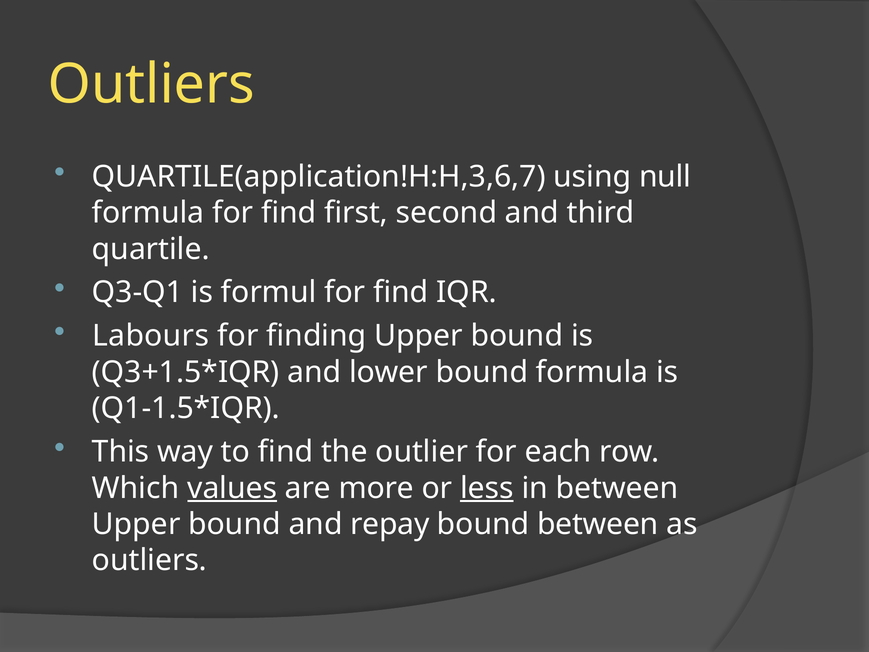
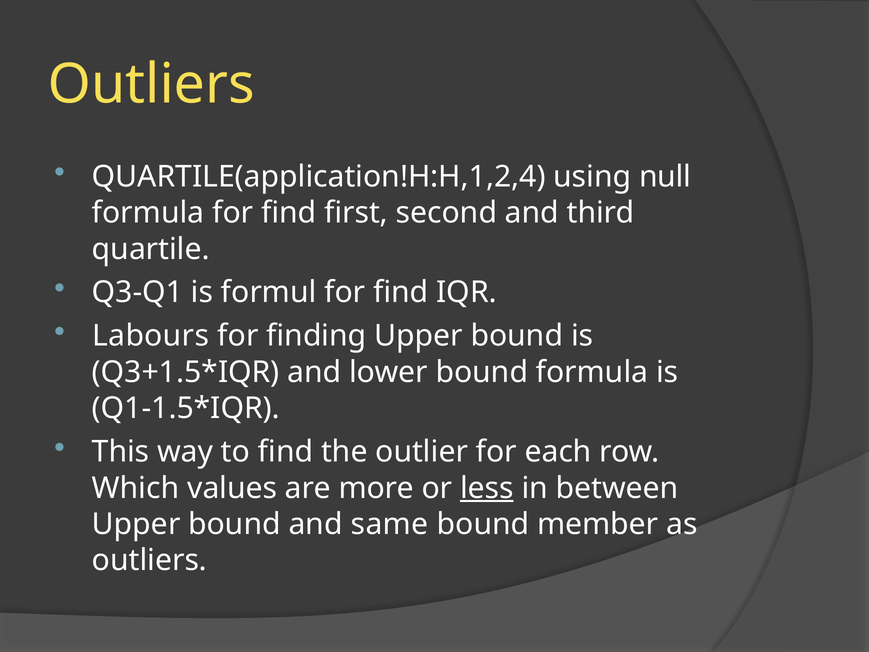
QUARTILE(application!H:H,3,6,7: QUARTILE(application!H:H,3,6,7 -> QUARTILE(application!H:H,1,2,4 (319, 177)
values underline: present -> none (232, 488)
repay: repay -> same (390, 524)
bound between: between -> member (598, 524)
